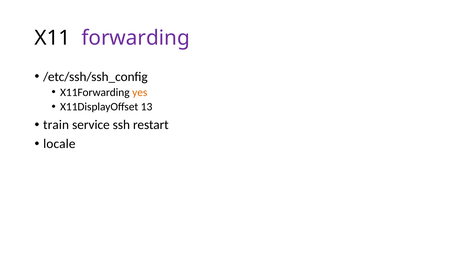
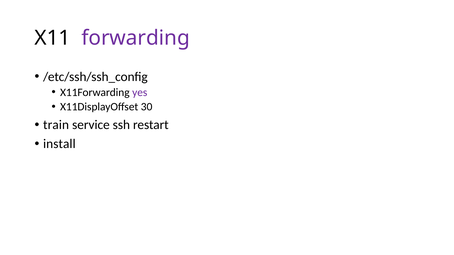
yes colour: orange -> purple (140, 92)
13: 13 -> 30 (147, 107)
locale: locale -> install (59, 144)
